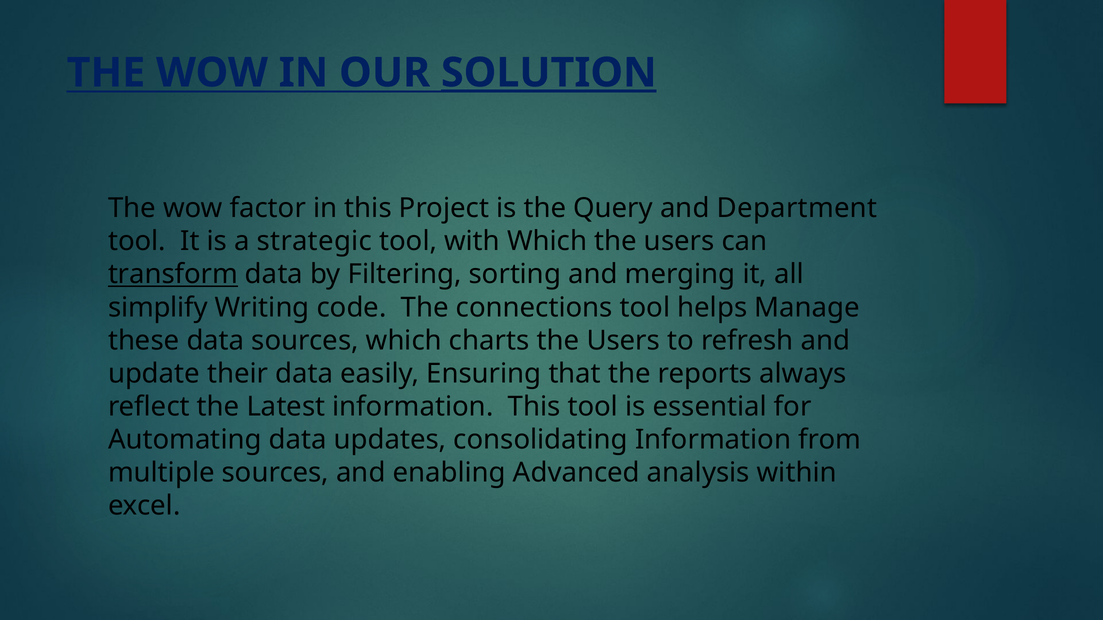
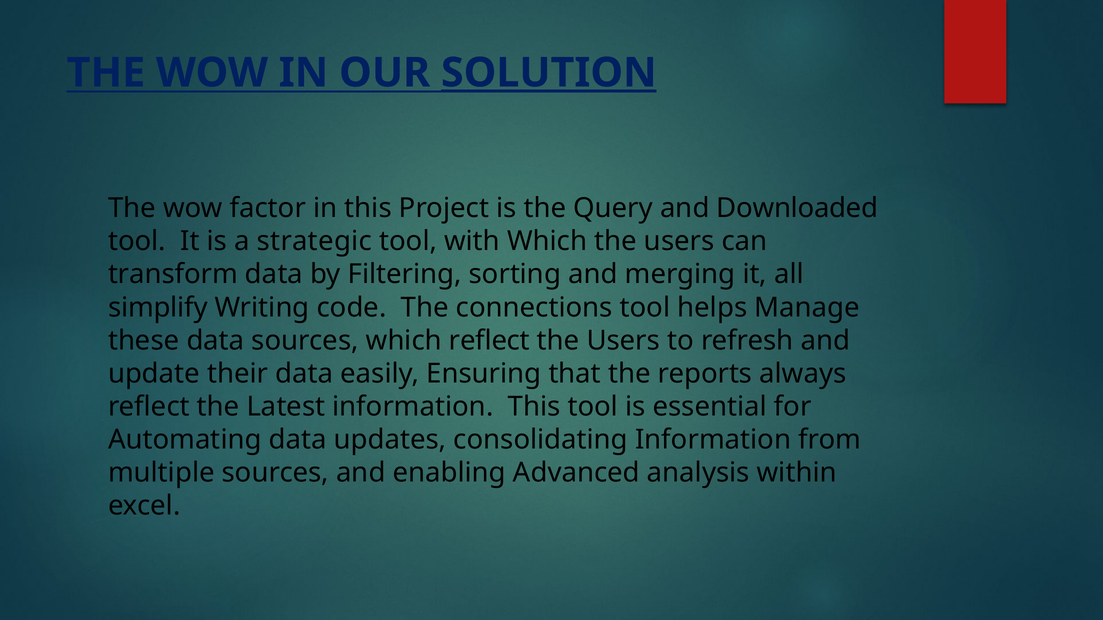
Department: Department -> Downloaded (797, 208)
transform underline: present -> none (173, 275)
which charts: charts -> reflect (489, 341)
